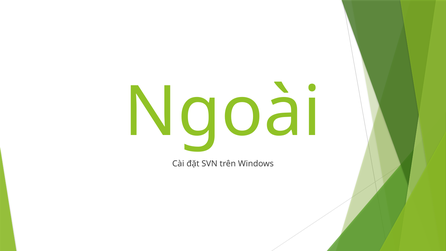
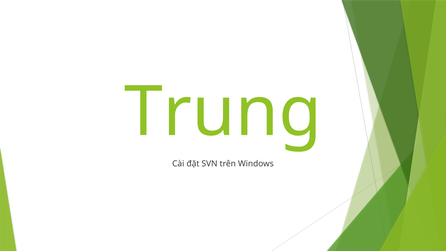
Ngoài: Ngoài -> Trung (223, 112)
